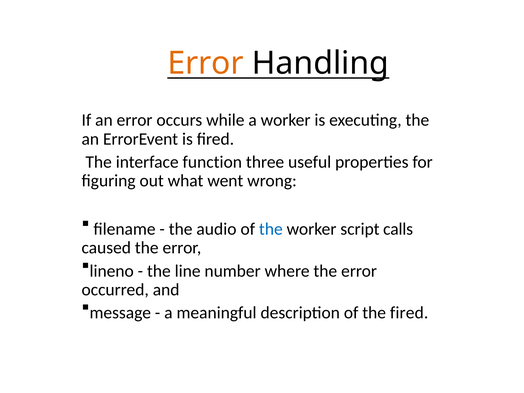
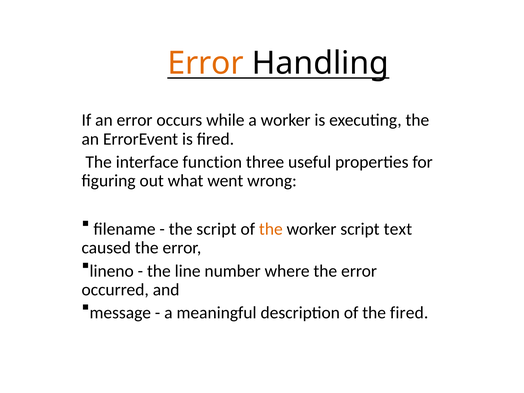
the audio: audio -> script (216, 229)
the colour: blue -> orange (271, 229)
calls: calls -> text (398, 229)
